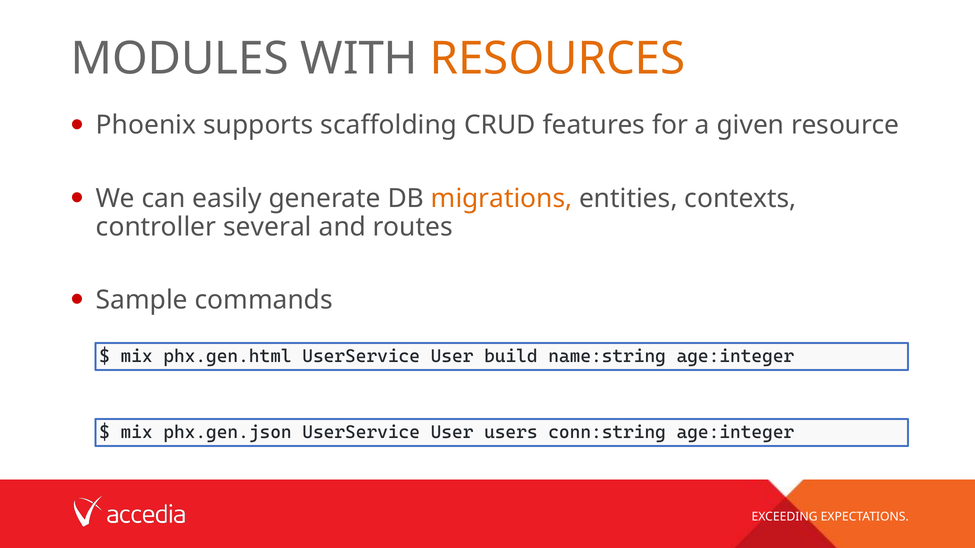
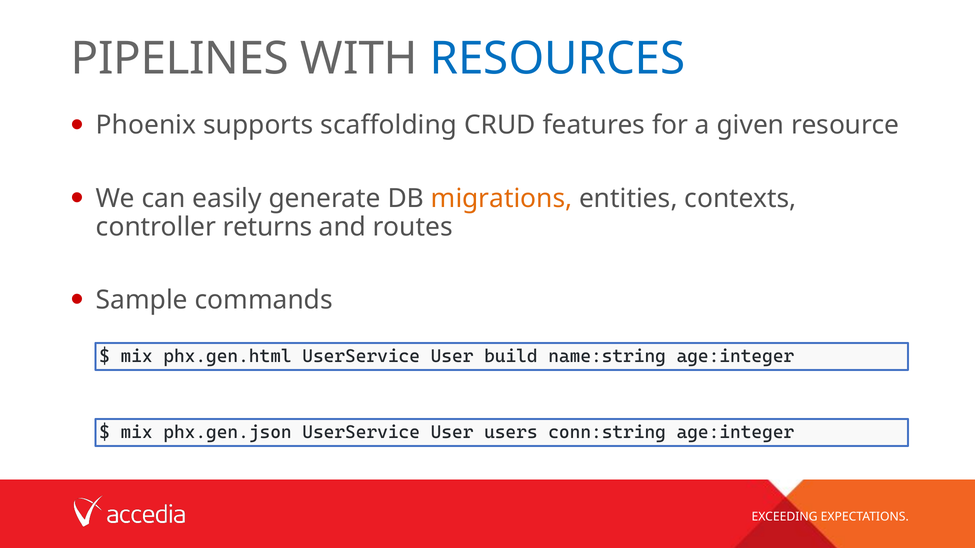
MODULES: MODULES -> PIPELINES (180, 59)
RESOURCES colour: orange -> blue (558, 59)
several: several -> returns (268, 227)
